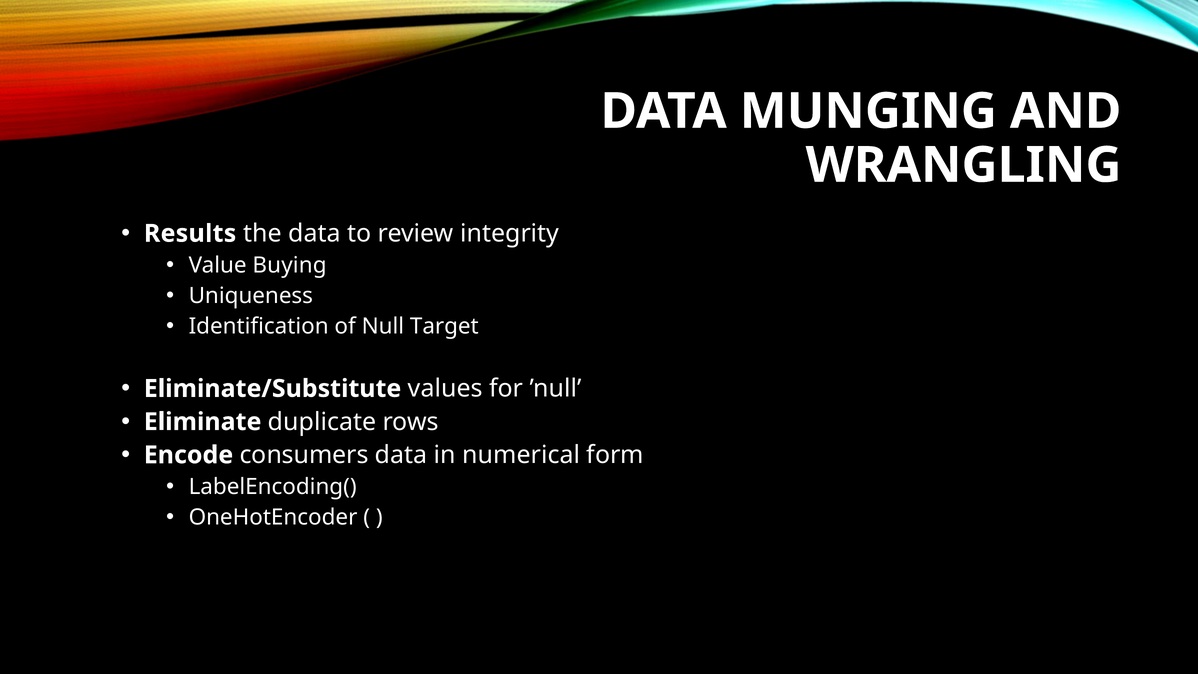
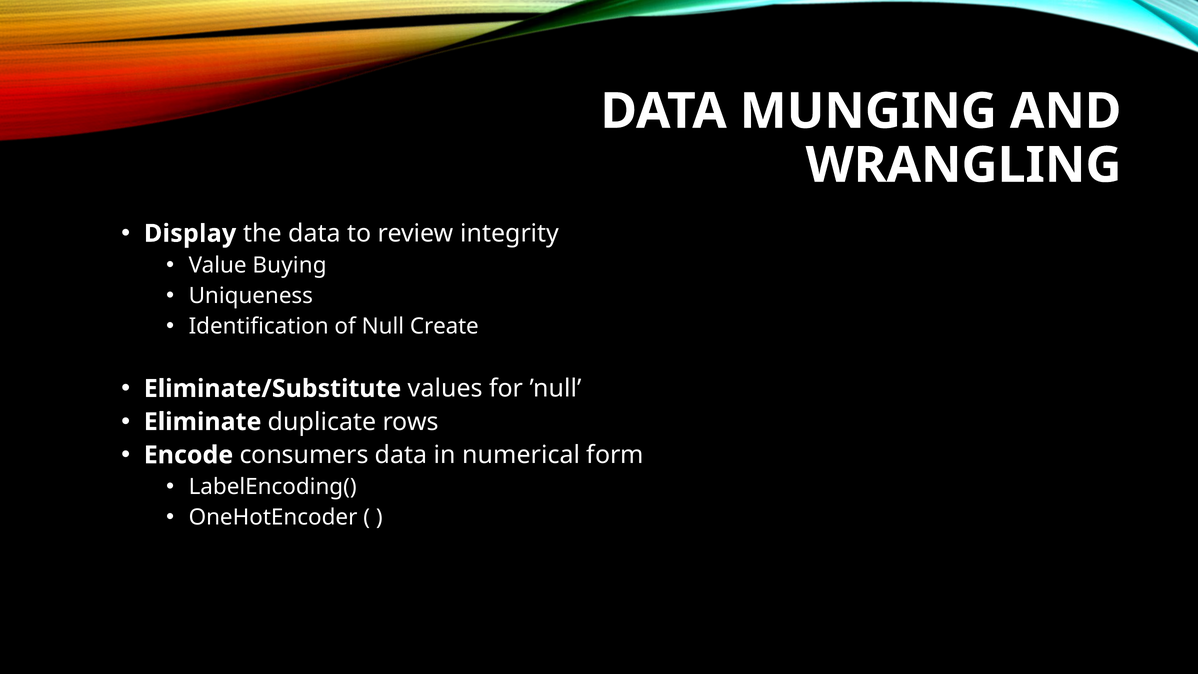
Results: Results -> Display (190, 233)
Target: Target -> Create (444, 326)
